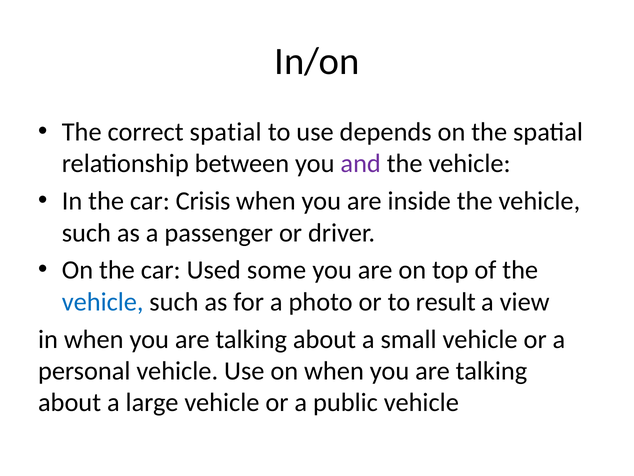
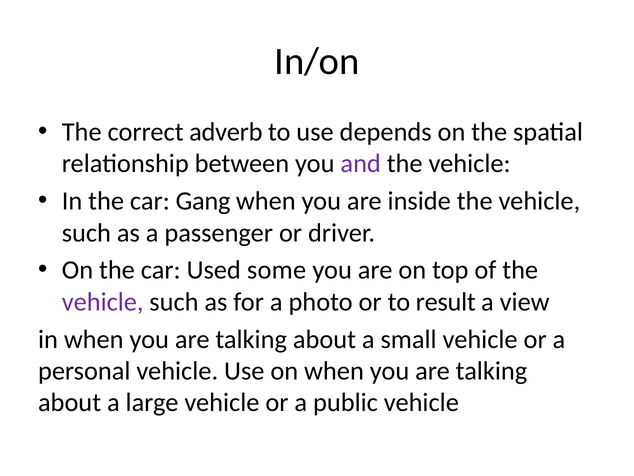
correct spatial: spatial -> adverb (226, 132)
Crisis: Crisis -> Gang (203, 201)
vehicle colour: blue -> purple (103, 302)
